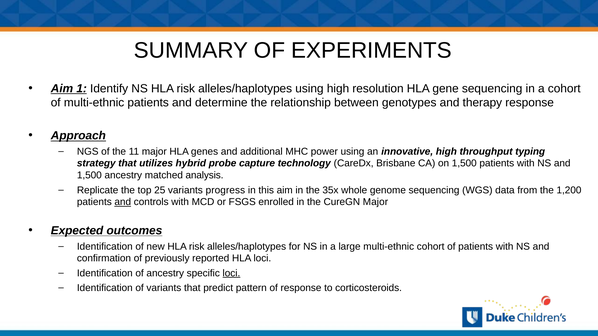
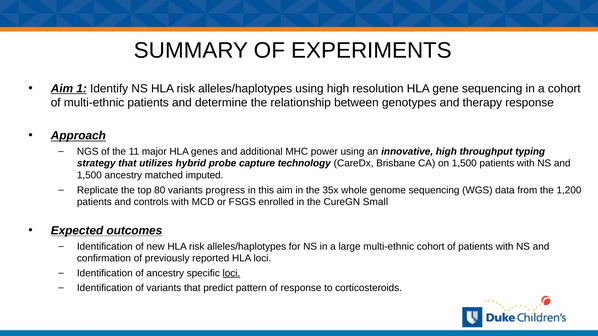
analysis: analysis -> imputed (204, 176)
25: 25 -> 80 (160, 190)
and underline: present -> none (123, 202)
CureGN Major: Major -> Small (375, 202)
